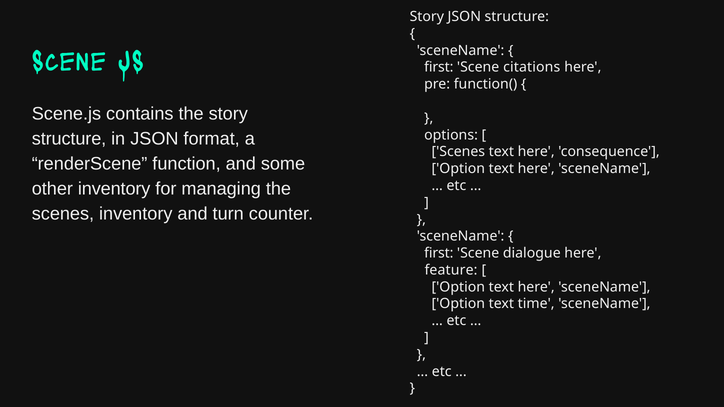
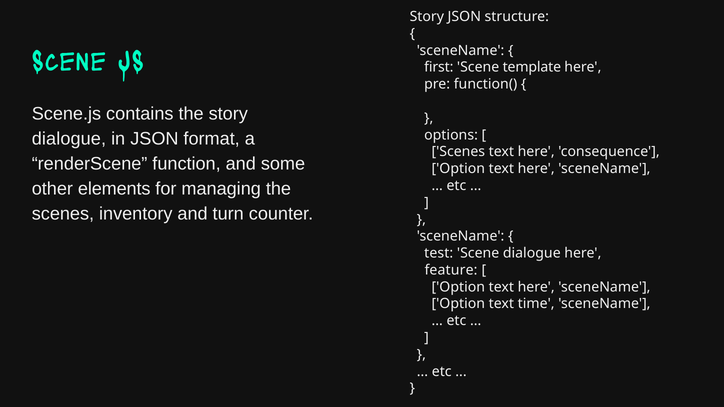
citations: citations -> template (532, 67)
structure: structure -> dialogue (69, 139)
other inventory: inventory -> elements (114, 189)
first: first -> test (439, 253)
